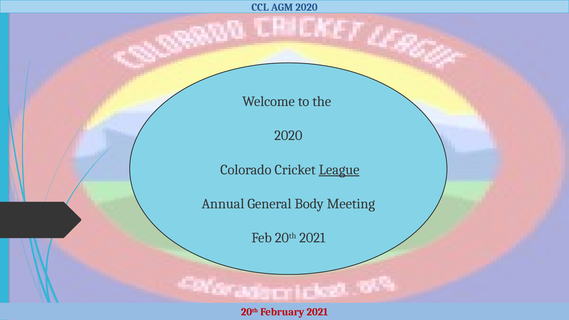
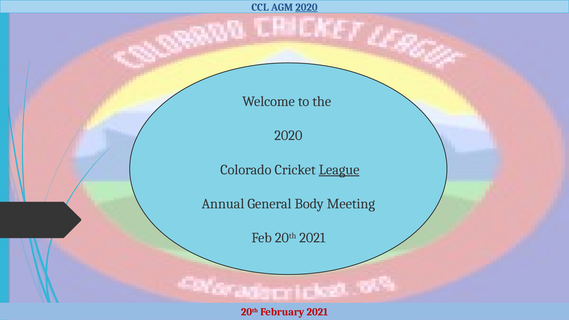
2020 underline: none -> present (306, 7)
